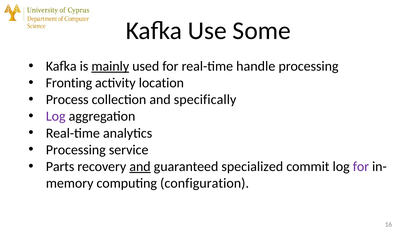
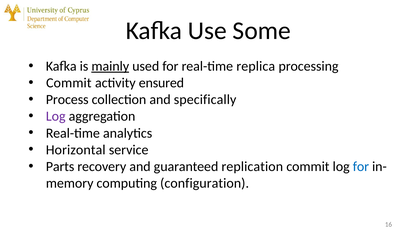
handle: handle -> replica (256, 66)
Fronting: Fronting -> Commit (69, 83)
location: location -> ensured (161, 83)
Processing: Processing -> Horizontal (76, 150)
and underline: present -> none (140, 166)
specialized: specialized -> replication (252, 166)
for colour: purple -> blue (361, 166)
